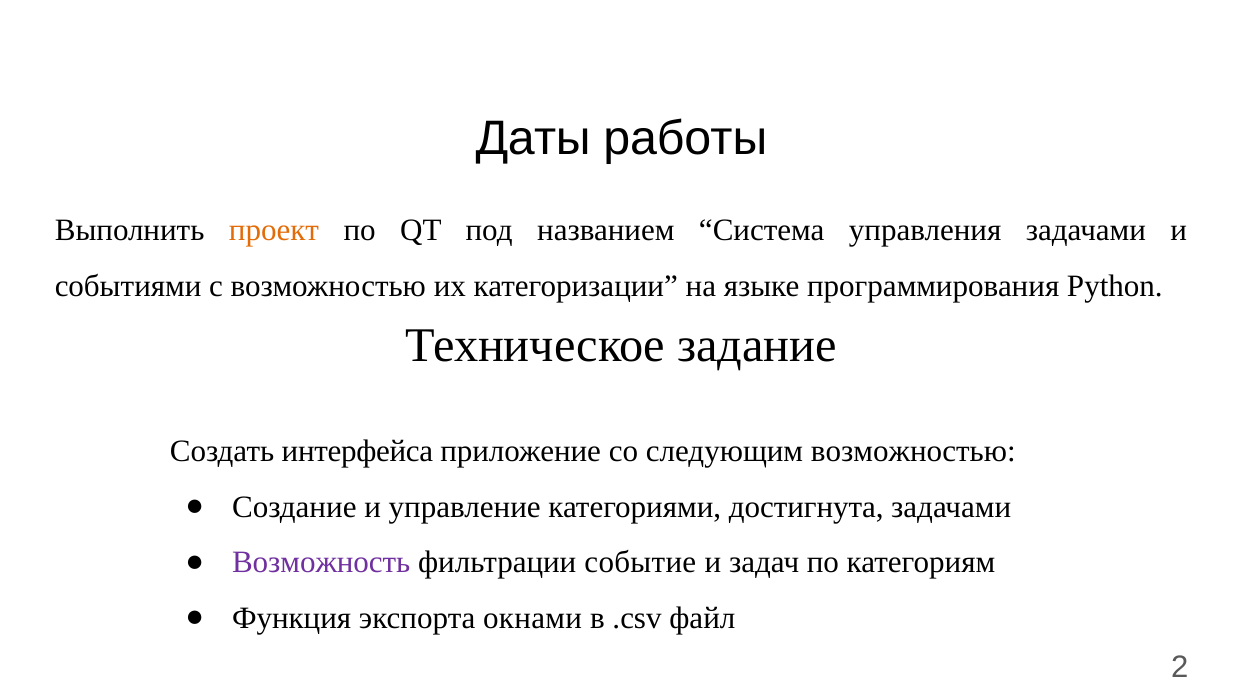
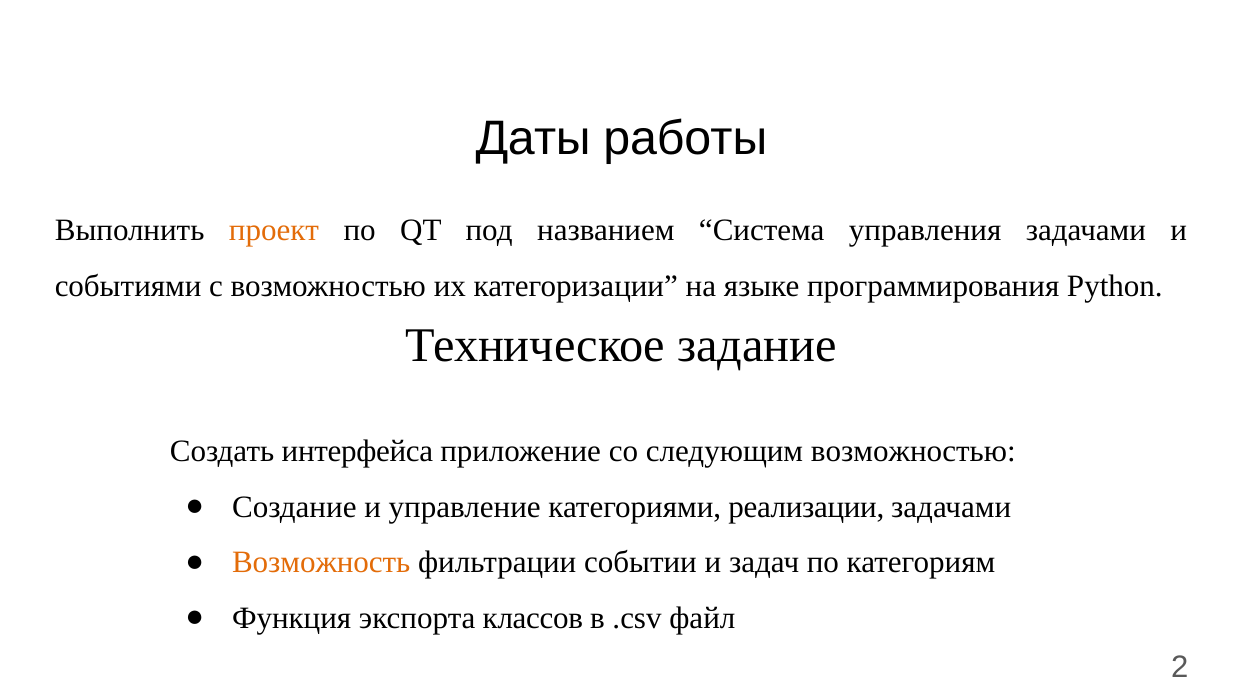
достигнута: достигнута -> реализации (806, 507)
Возможность colour: purple -> orange (321, 563)
событие: событие -> событии (641, 563)
окнами: окнами -> классов (533, 619)
